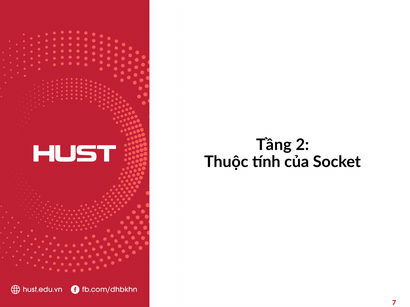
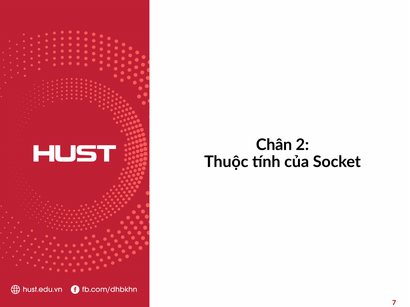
Tầng: Tầng -> Chân (274, 145)
